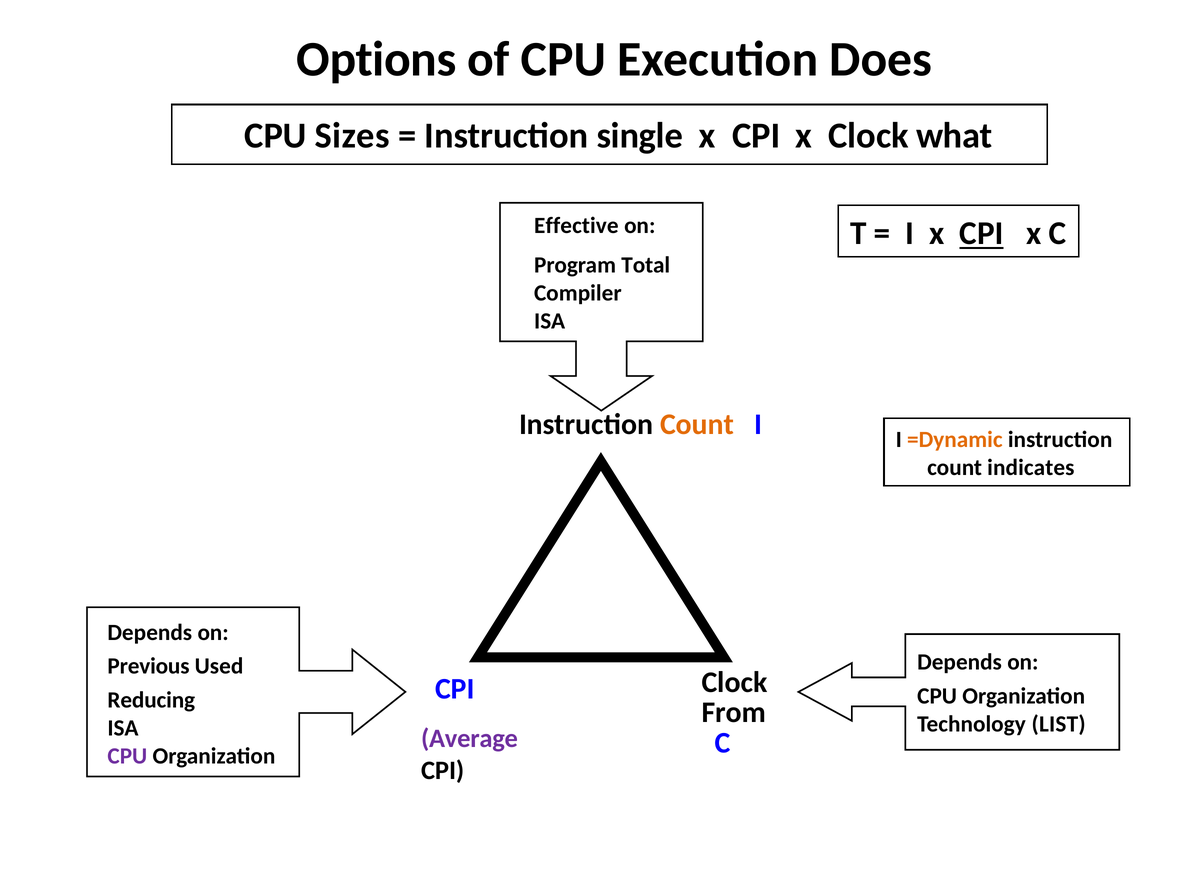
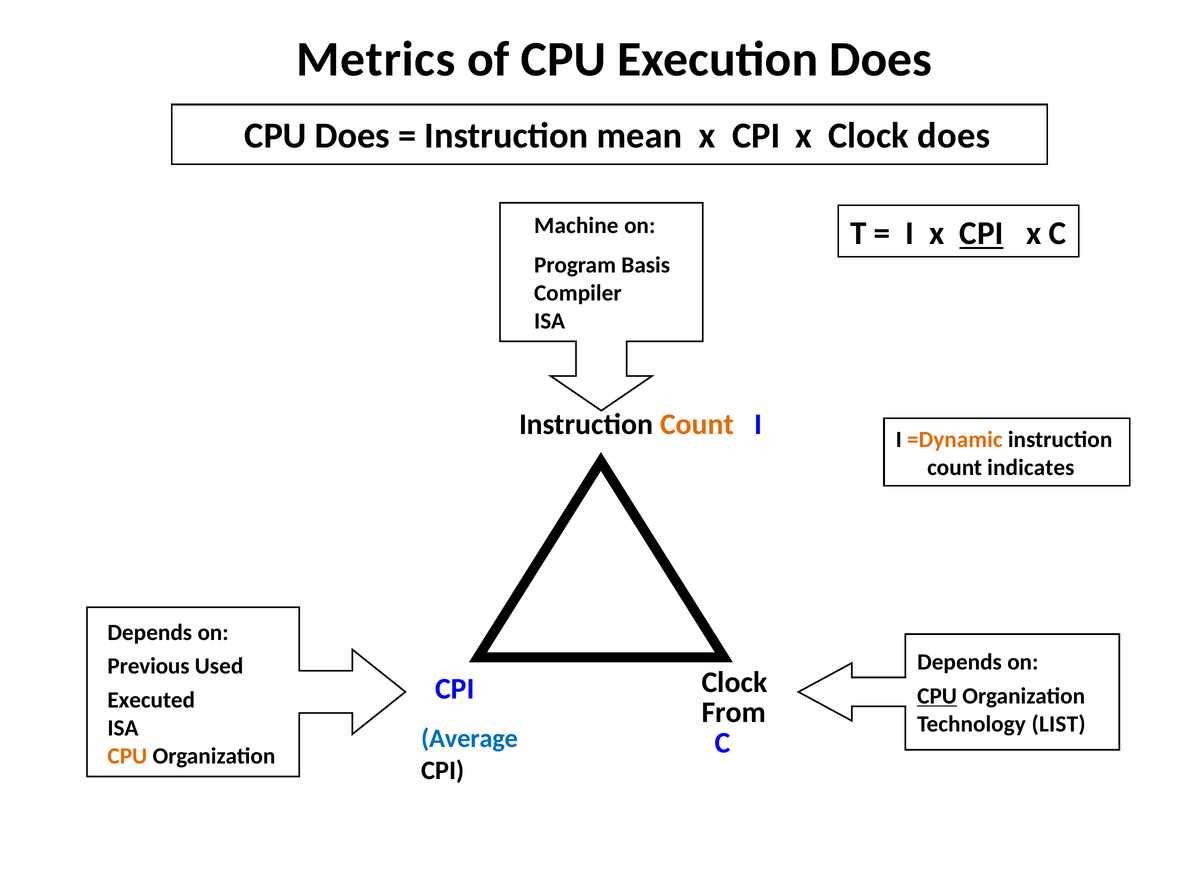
Options: Options -> Metrics (376, 59)
CPU Sizes: Sizes -> Does (352, 136)
single: single -> mean (640, 136)
Clock what: what -> does (954, 136)
Effective: Effective -> Machine (576, 225)
Total: Total -> Basis (646, 265)
CPU underline: none -> present (937, 696)
Reducing: Reducing -> Executed (151, 700)
Average colour: purple -> blue (469, 738)
CPU colour: purple -> orange (127, 756)
